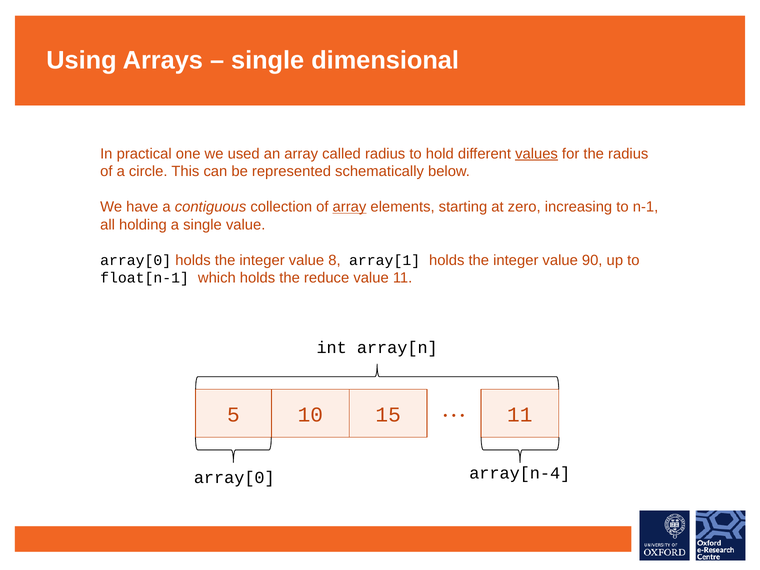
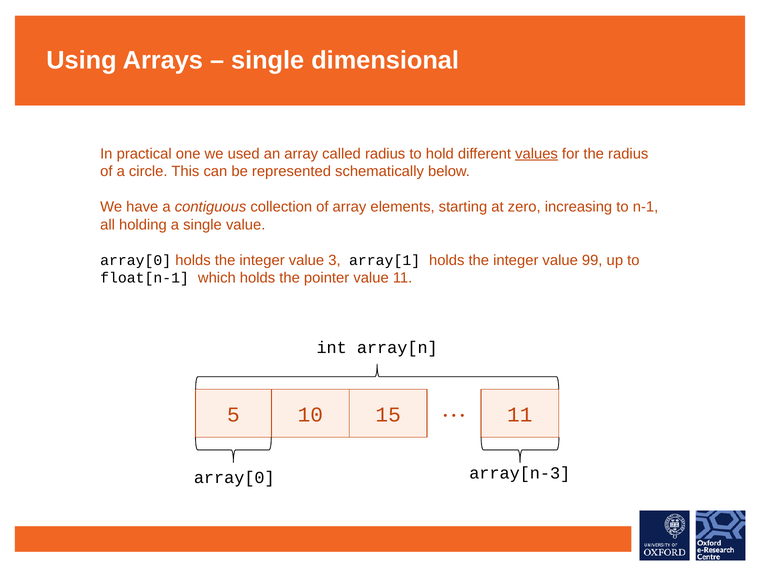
array underline: present -> none (349, 207)
8: 8 -> 3 (334, 260)
90: 90 -> 99 (592, 260)
reduce: reduce -> pointer (327, 278)
array[n-4: array[n-4 -> array[n-3 (520, 473)
